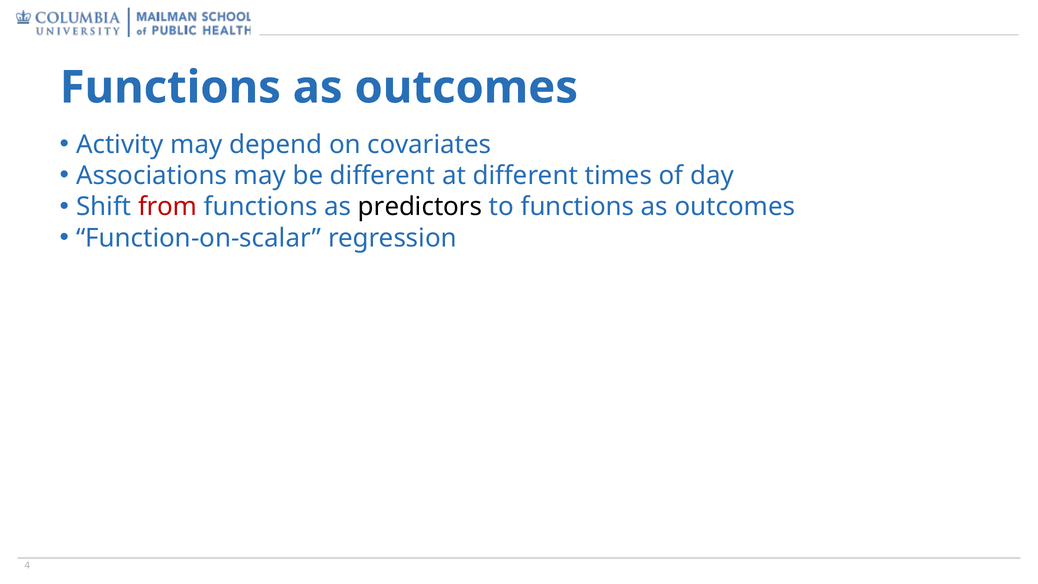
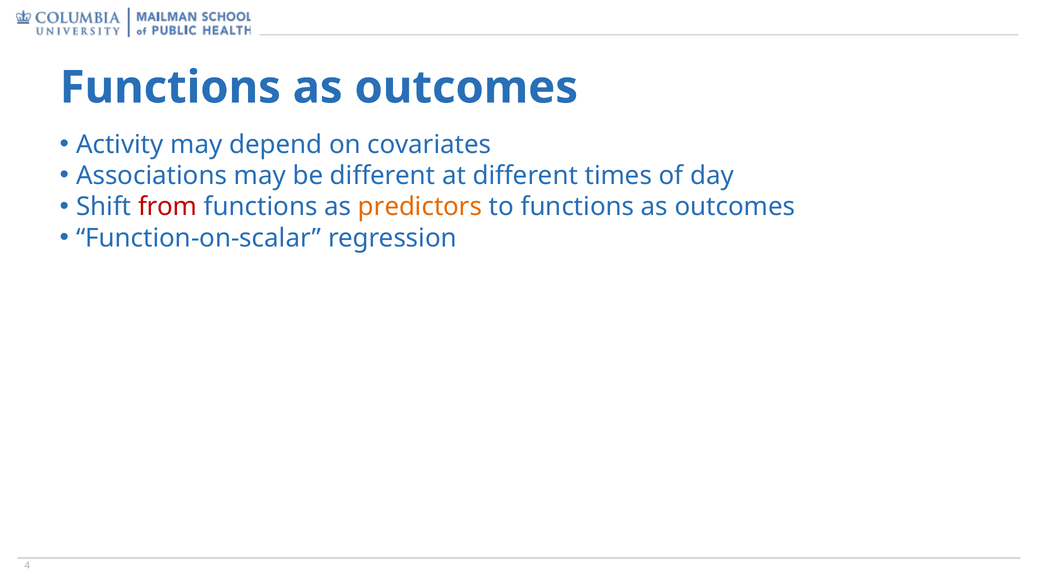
predictors colour: black -> orange (420, 207)
